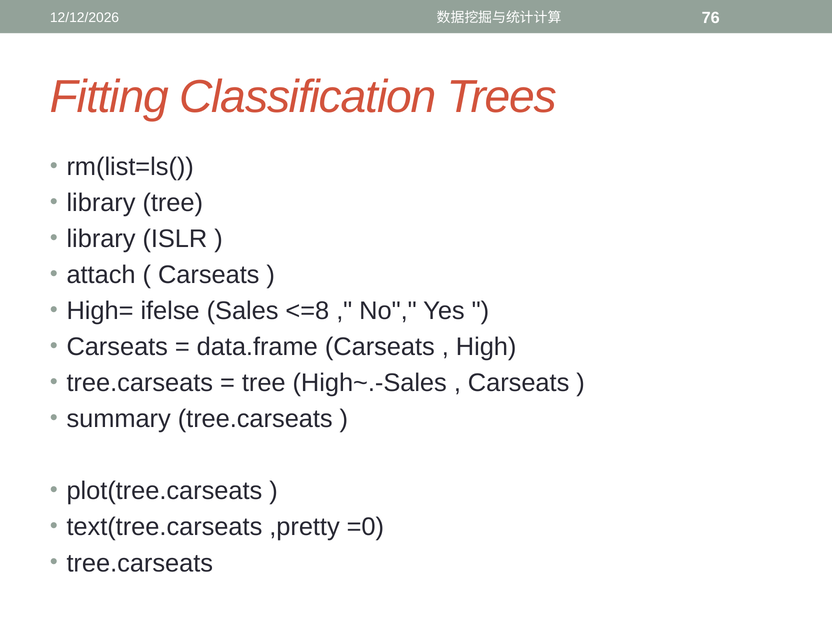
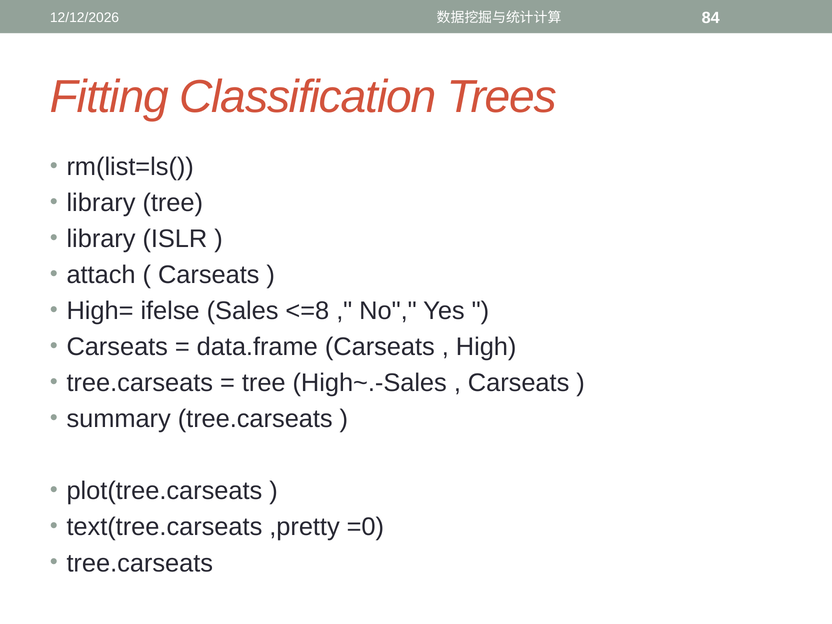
76: 76 -> 84 (711, 18)
